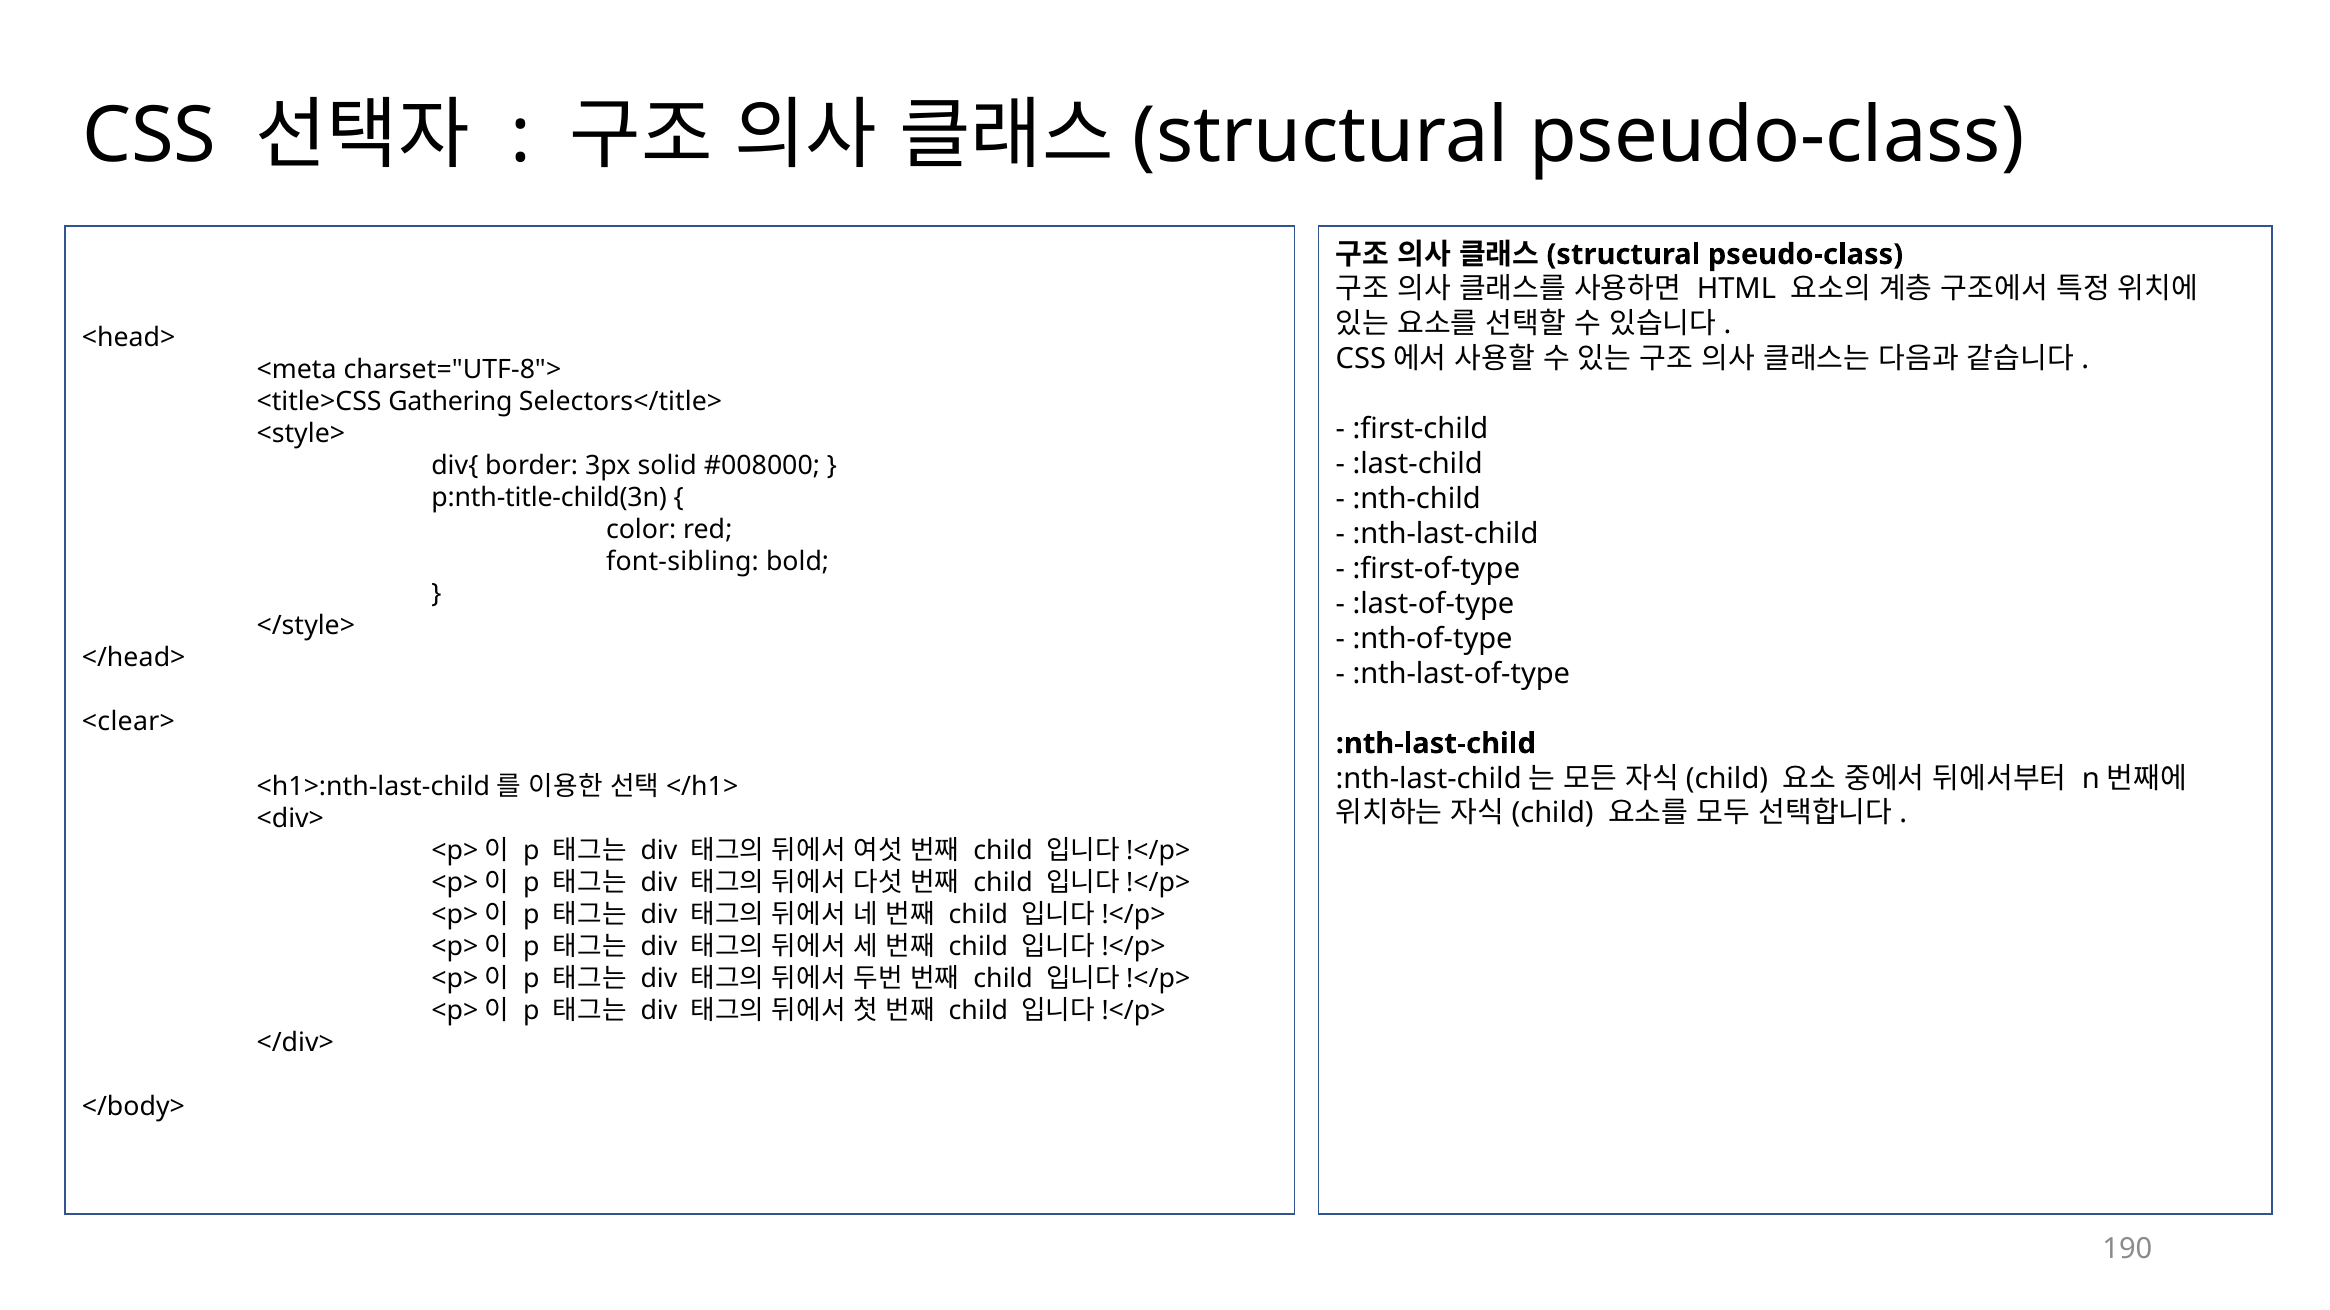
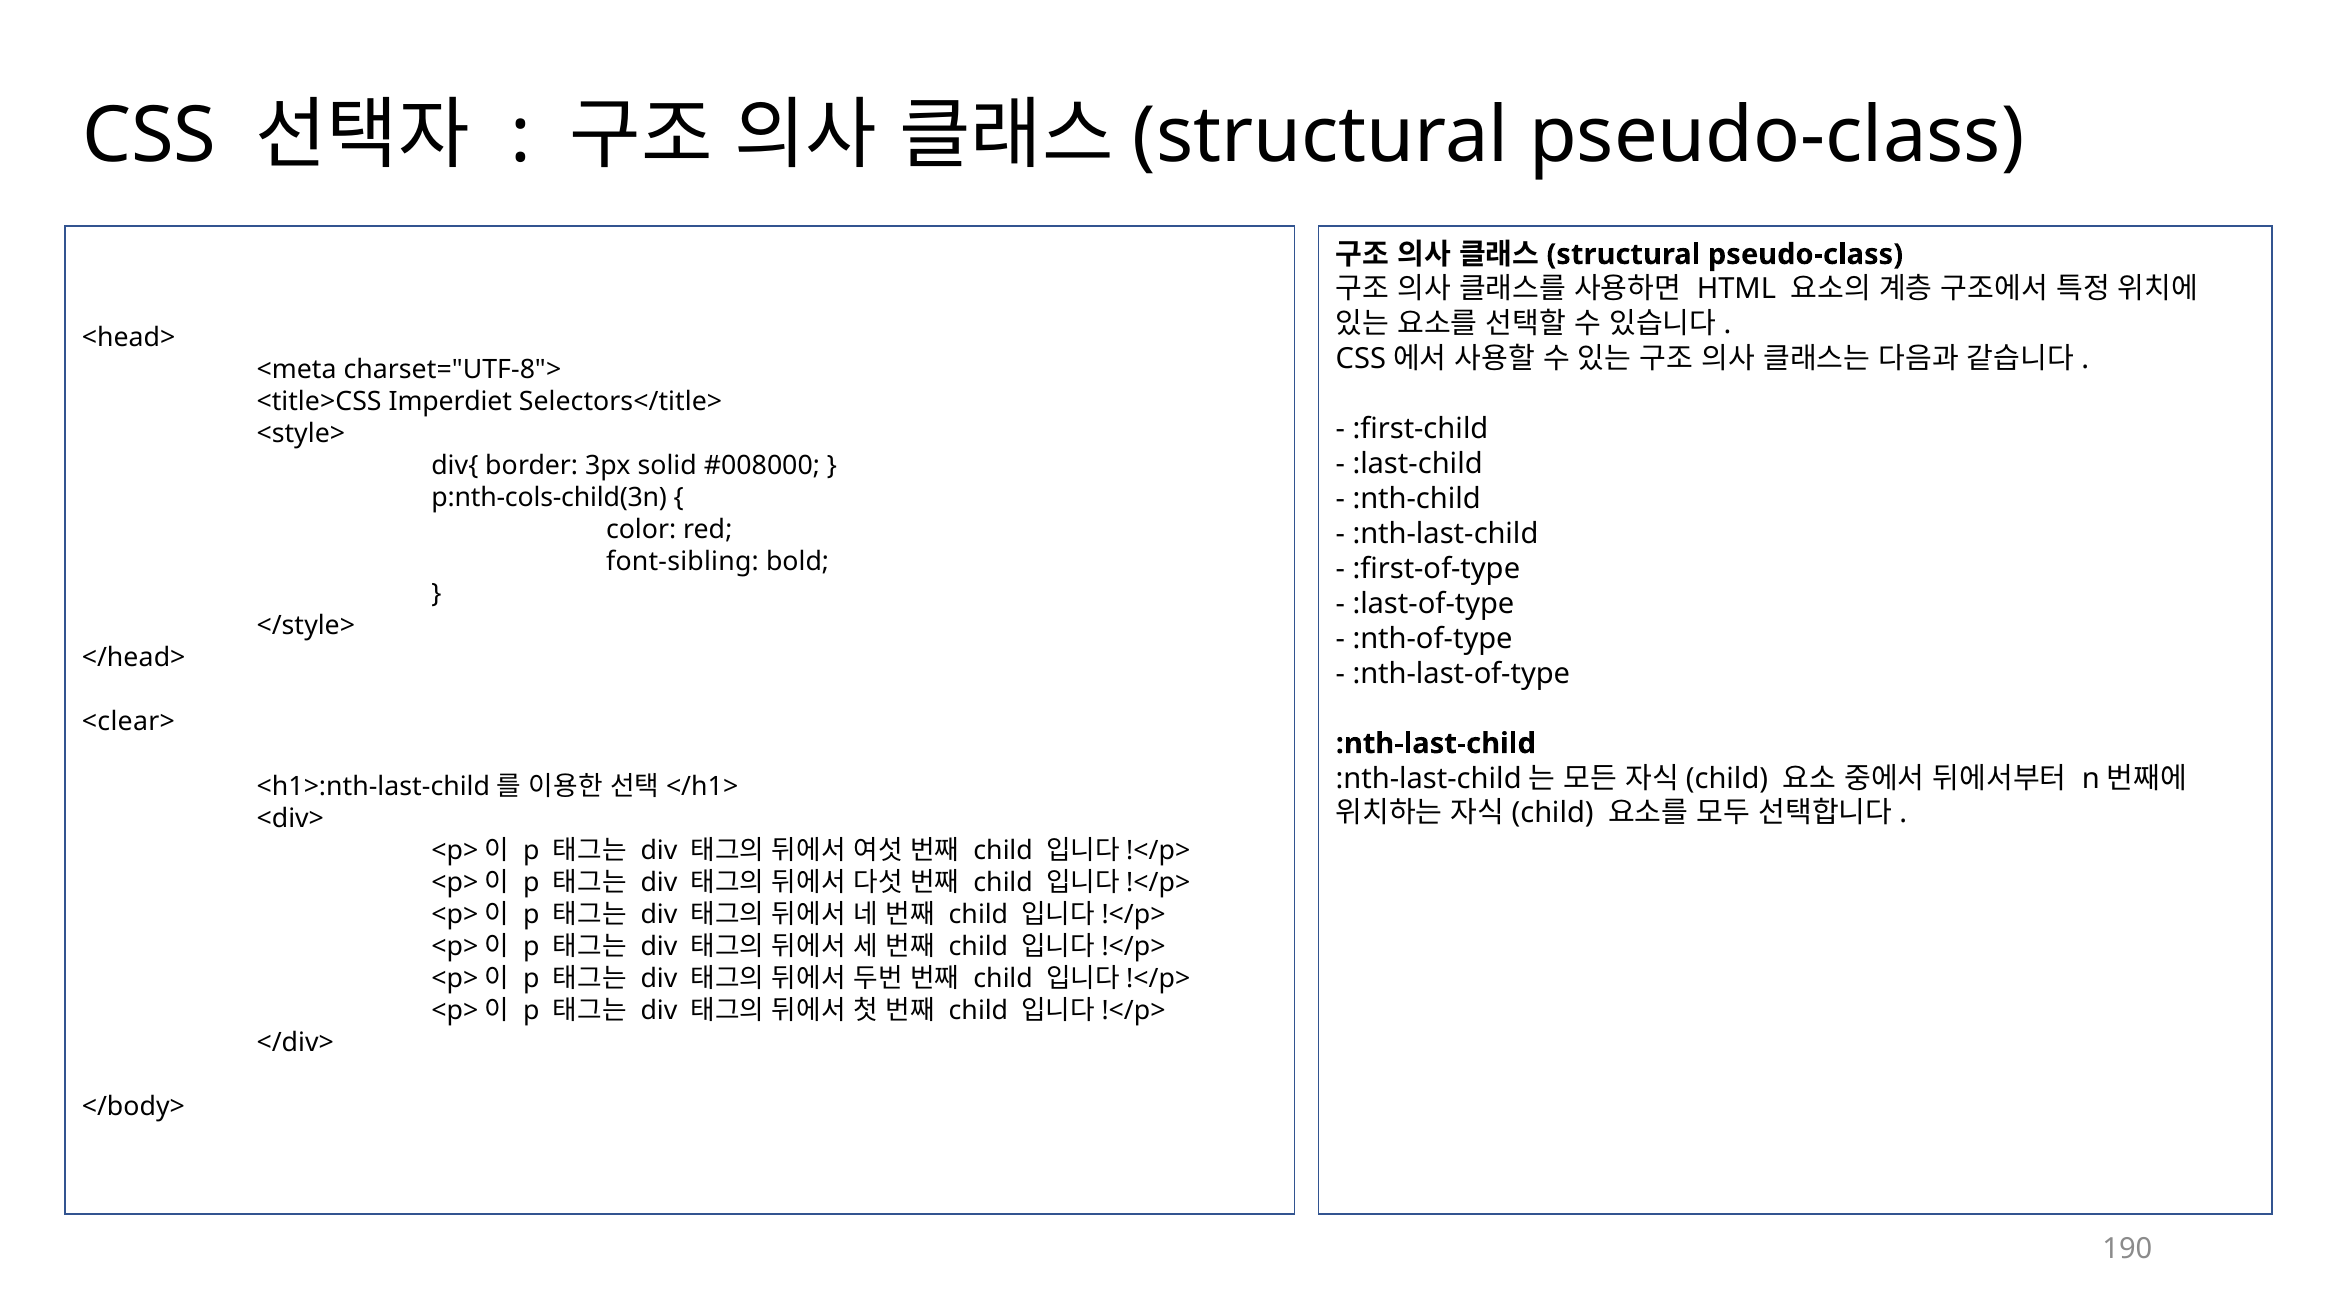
Gathering: Gathering -> Imperdiet (450, 402)
p:nth-title-child(3n: p:nth-title-child(3n -> p:nth-cols-child(3n (549, 498)
